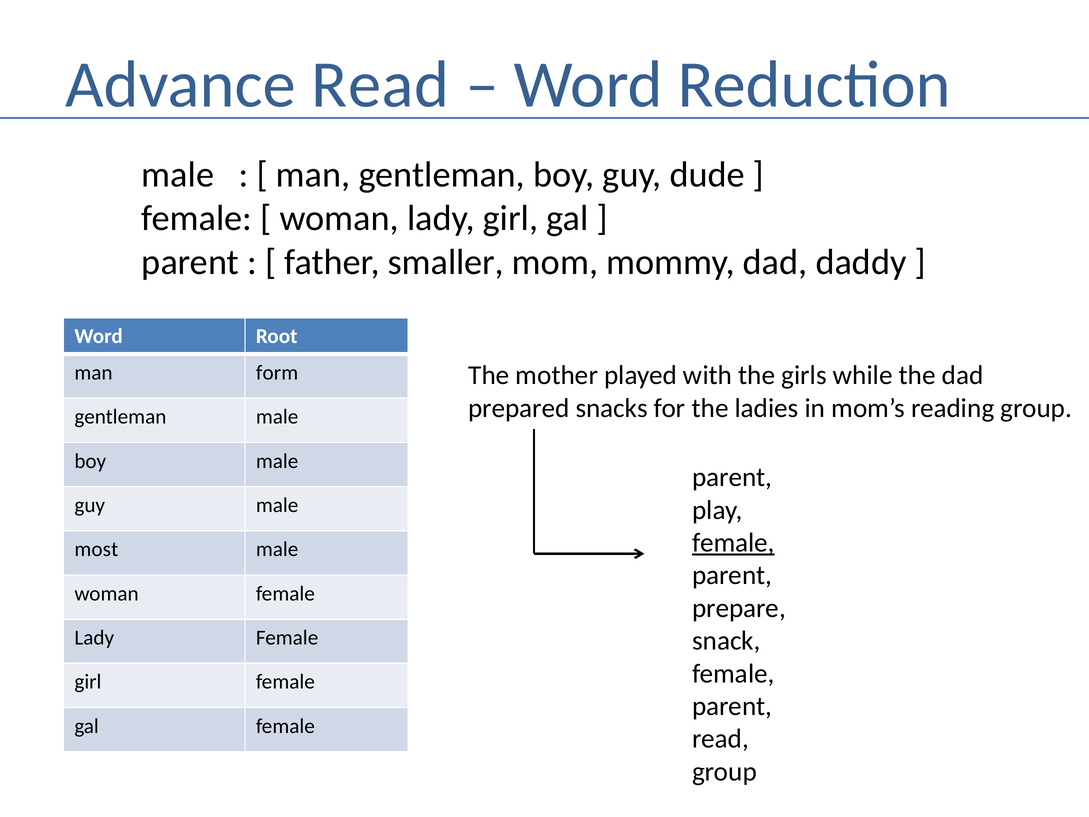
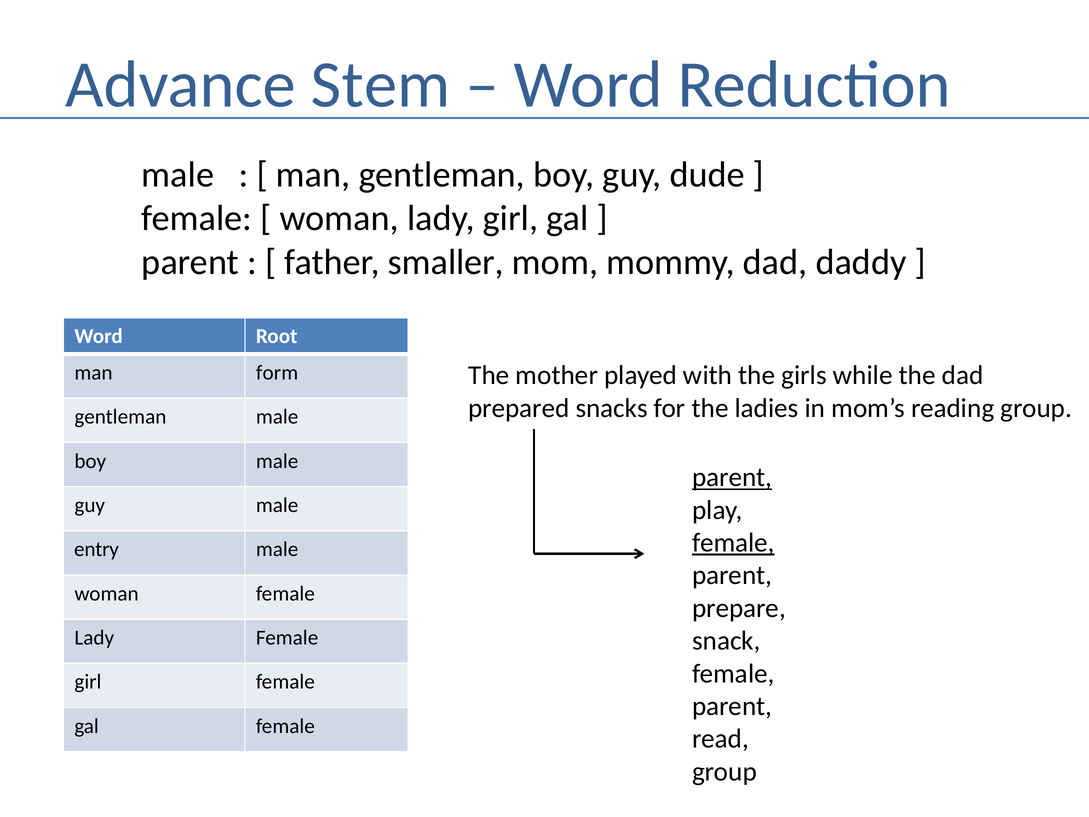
Advance Read: Read -> Stem (381, 85)
parent underline: none -> present (732, 477)
most: most -> entry (96, 549)
